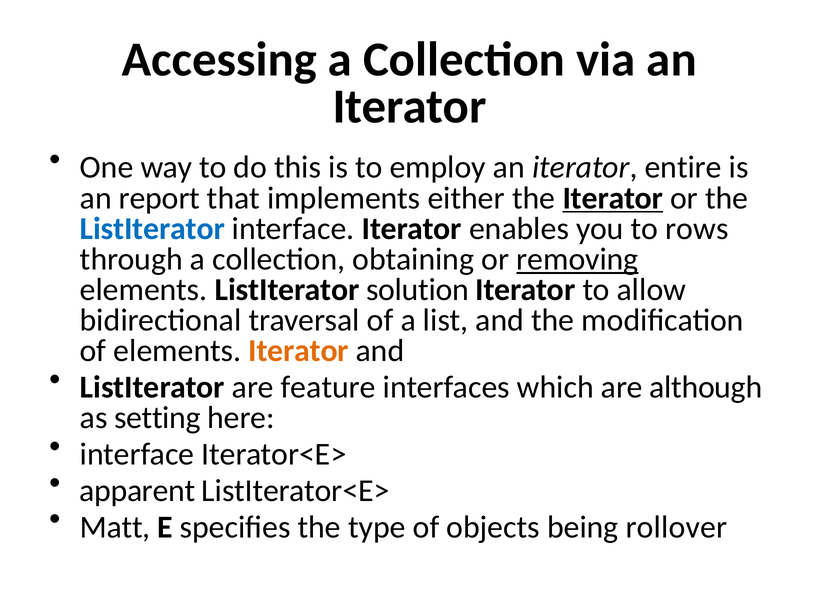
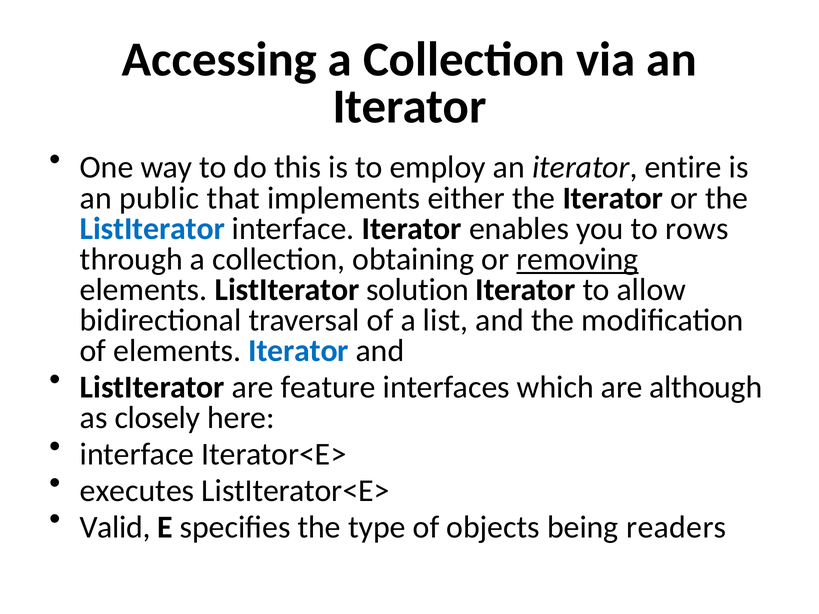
report: report -> public (159, 198)
Iterator underline: present -> none (613, 198)
Iterator colour: orange -> blue (299, 351)
setting: setting -> closely (157, 418)
apparent: apparent -> executes (137, 491)
Matt: Matt -> Valid (115, 527)
rollover: rollover -> readers (676, 527)
